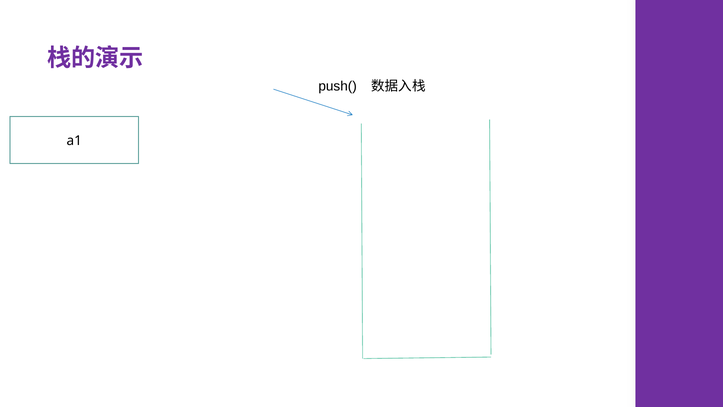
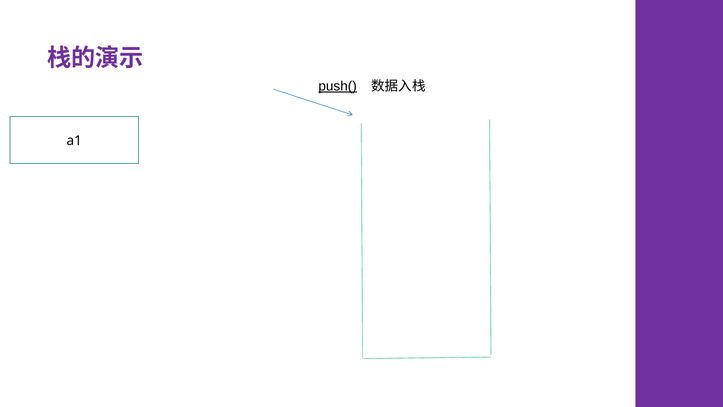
push( underline: none -> present (338, 86)
